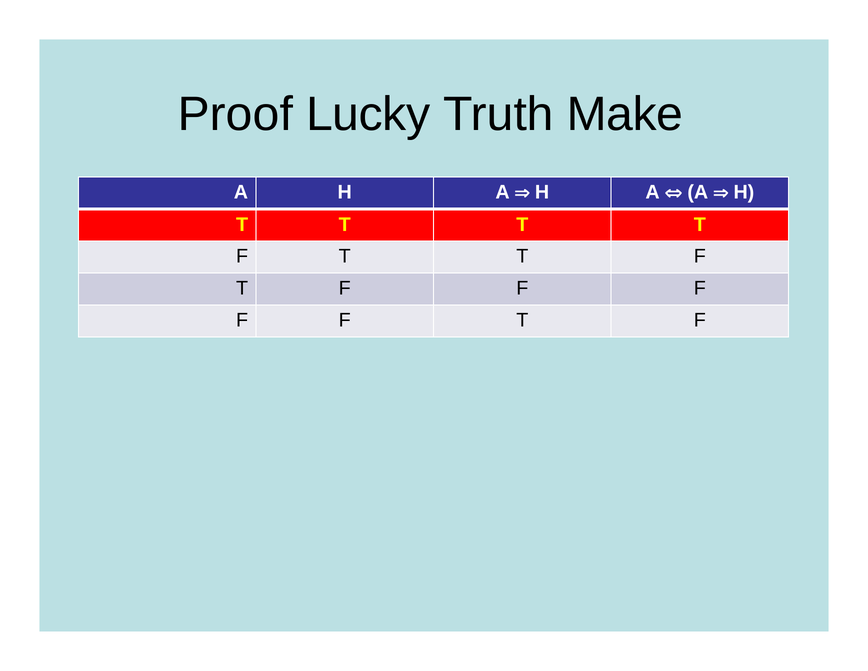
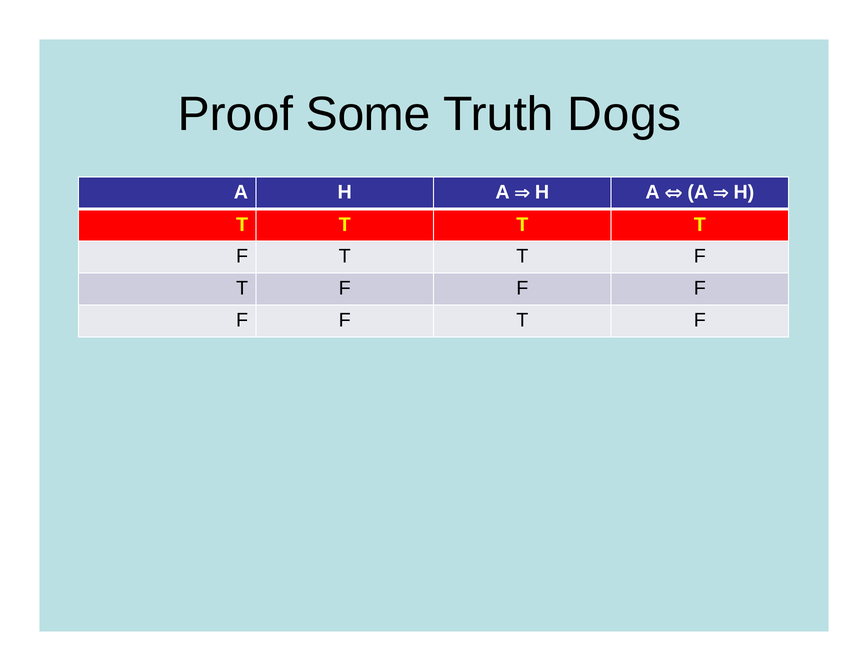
Lucky: Lucky -> Some (368, 114)
Make: Make -> Dogs (624, 114)
